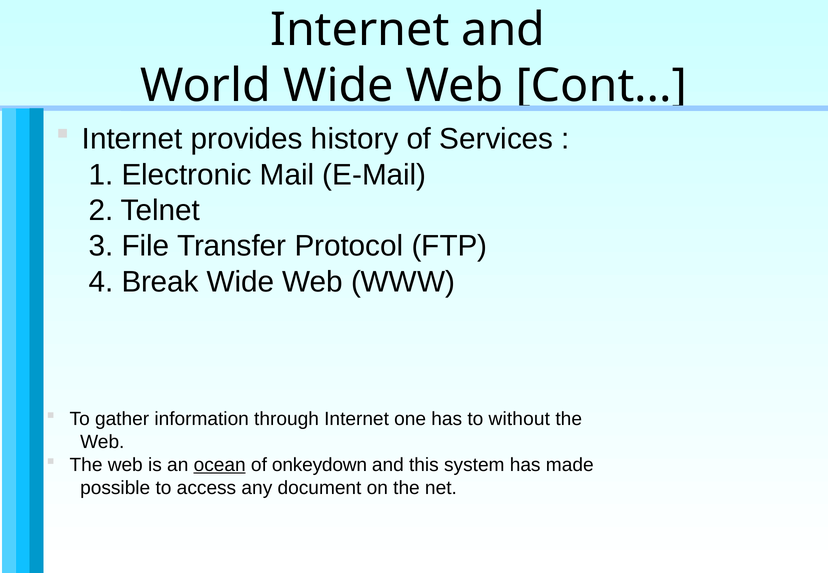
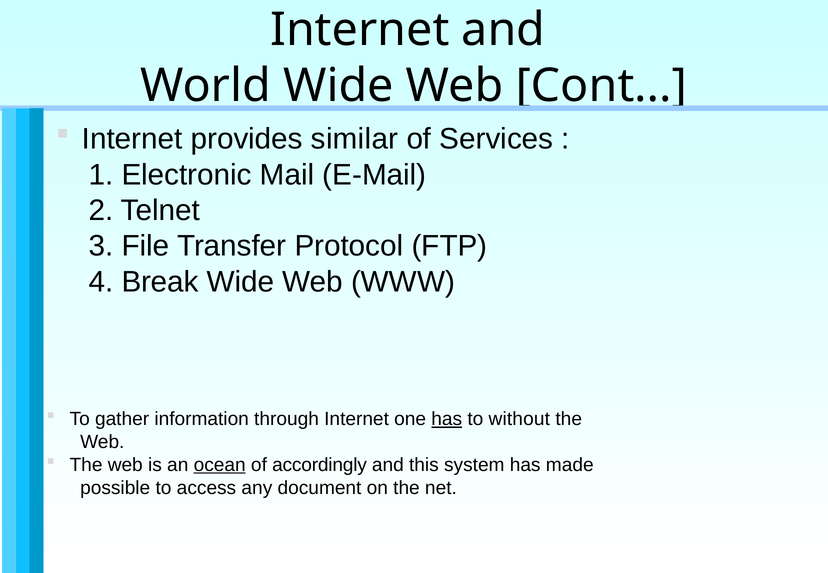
history: history -> similar (355, 139)
has underline: none -> present (447, 419)
onkeydown: onkeydown -> accordingly (320, 465)
